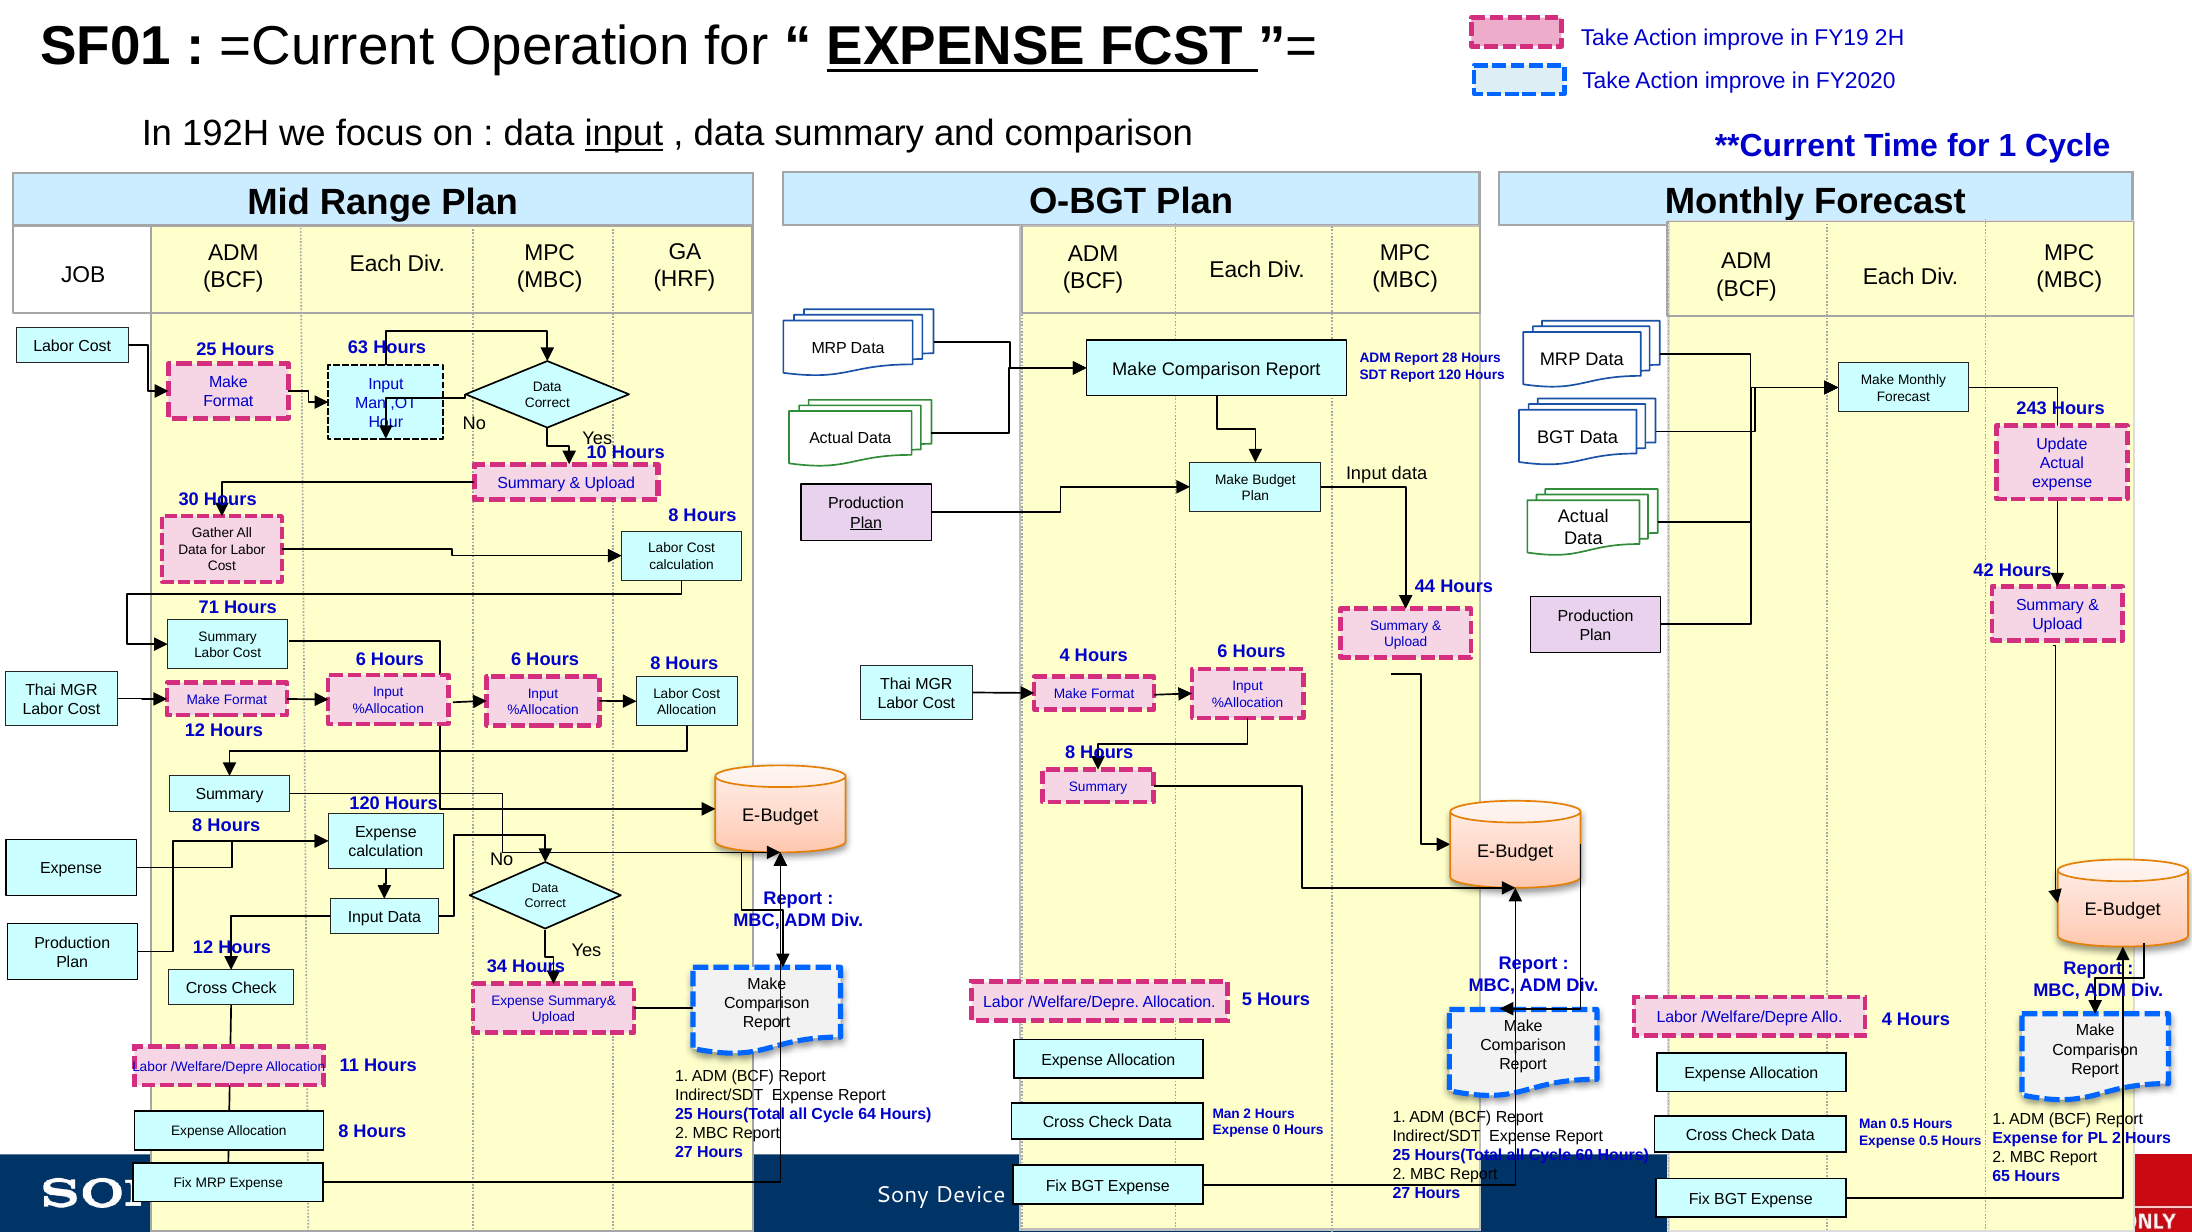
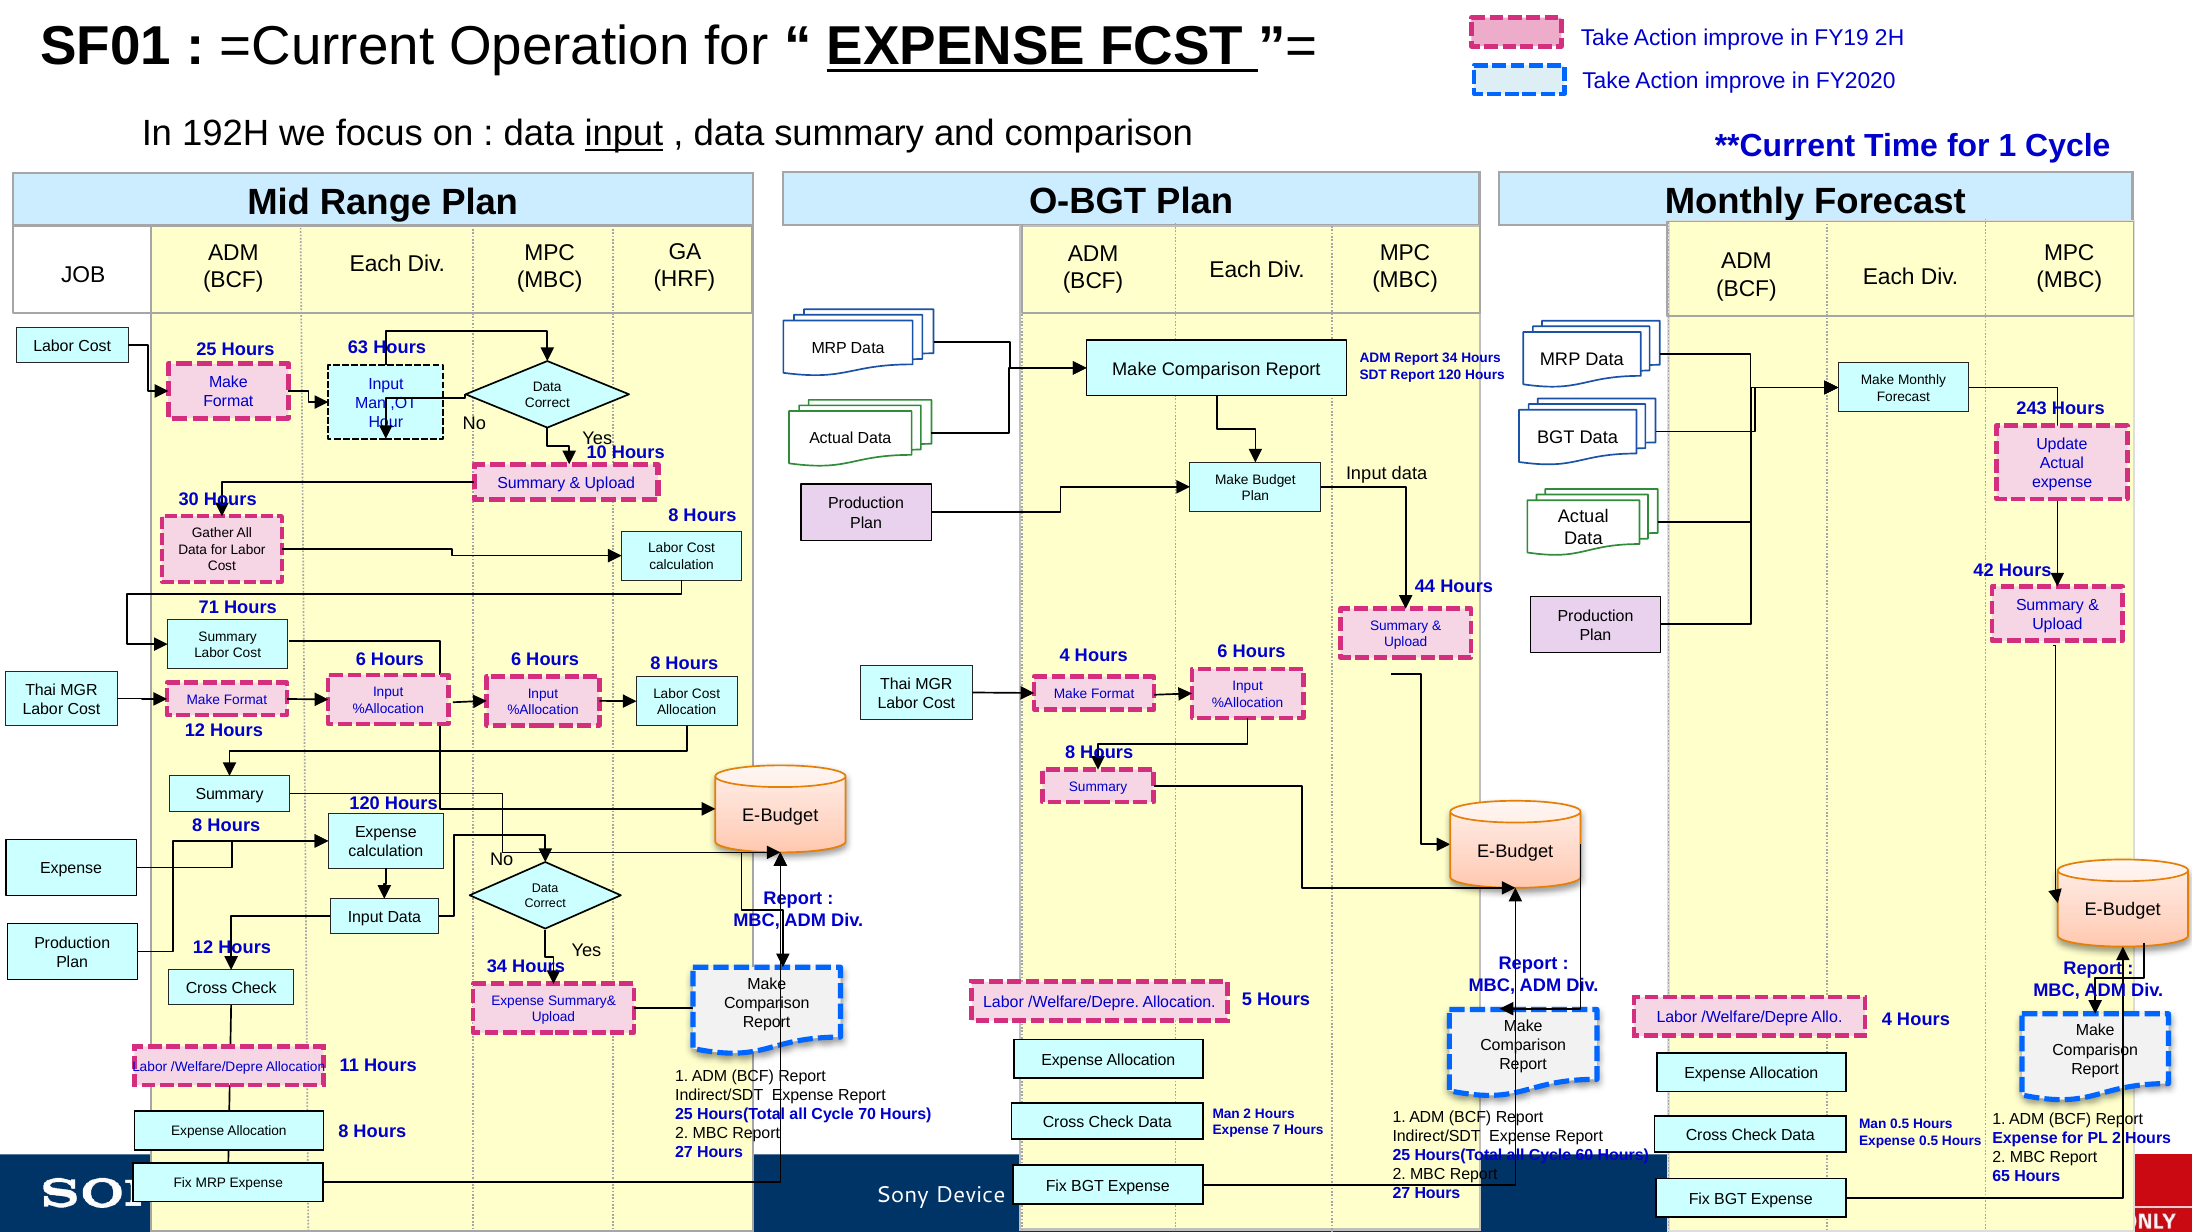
Report 28: 28 -> 34 (1450, 358)
Plan underline: present -> none (866, 523)
64: 64 -> 70 (867, 1114)
0: 0 -> 7 (1276, 1130)
